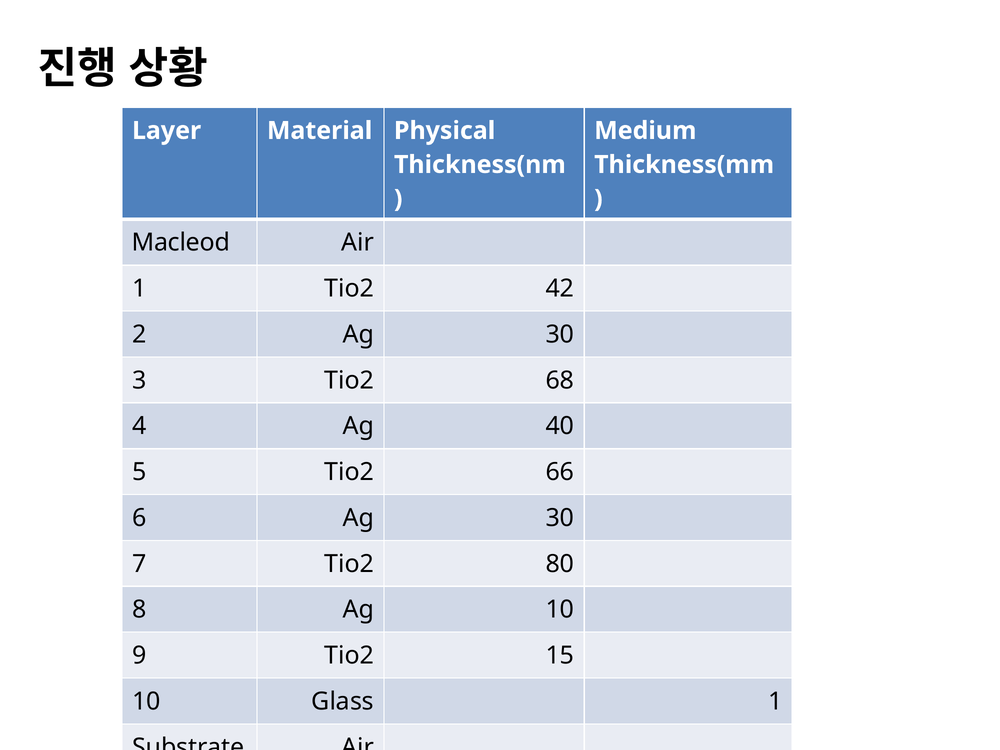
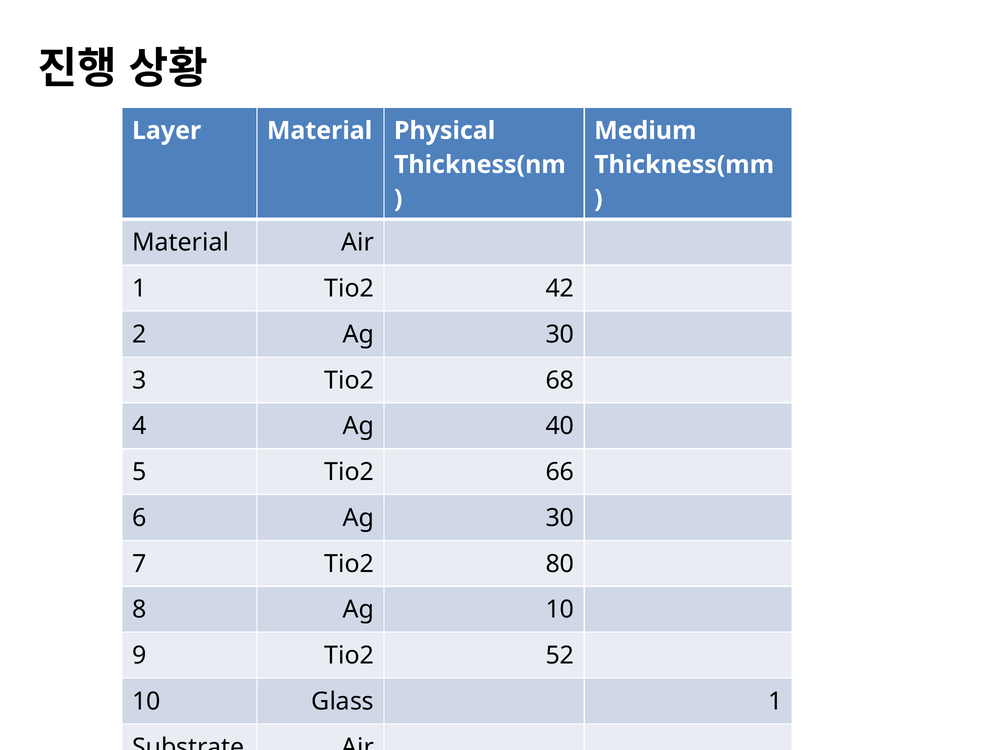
Macleod: Macleod -> Material (181, 243)
15: 15 -> 52 (560, 656)
